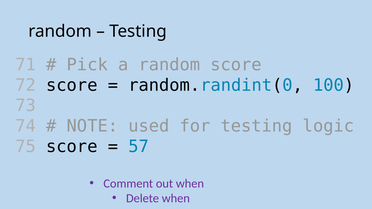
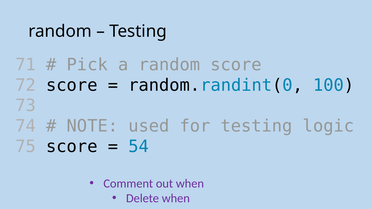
57: 57 -> 54 (139, 147)
